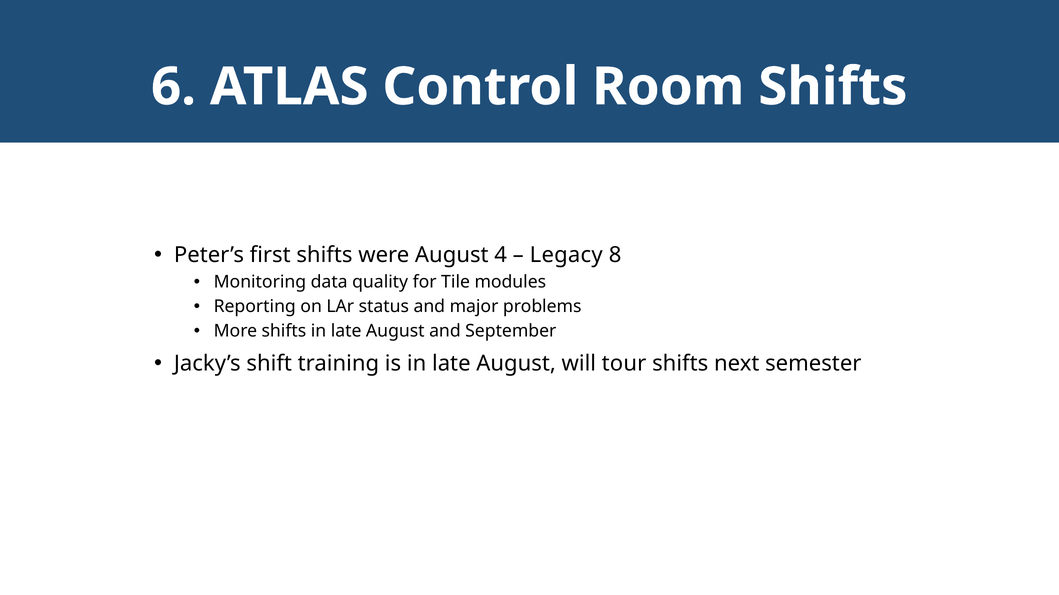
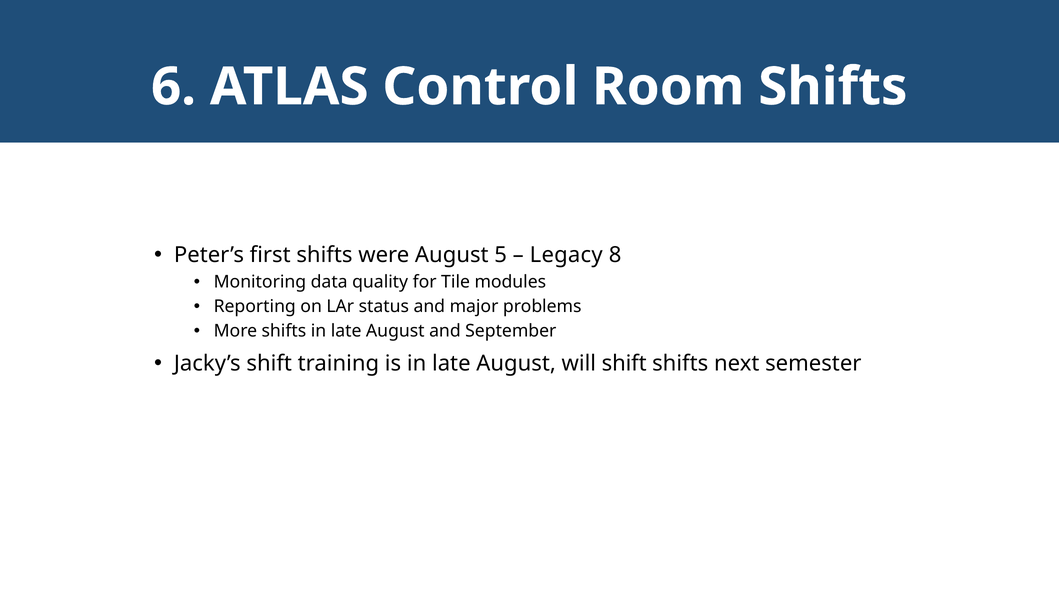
4: 4 -> 5 (501, 255)
will tour: tour -> shift (624, 364)
